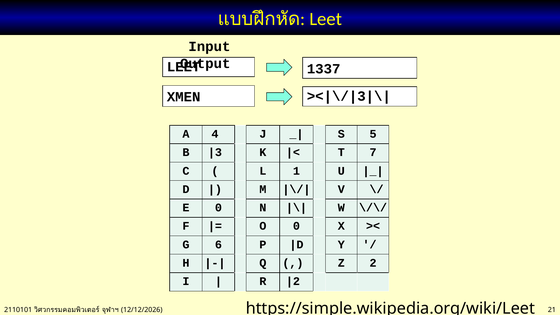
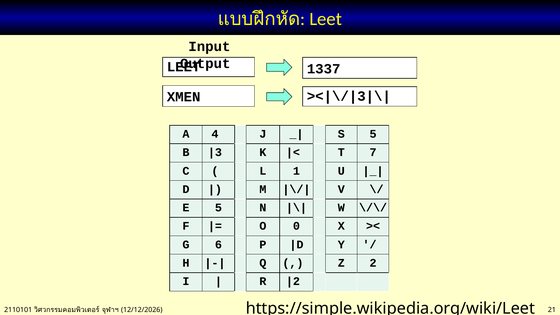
E 0: 0 -> 5 (218, 208)
